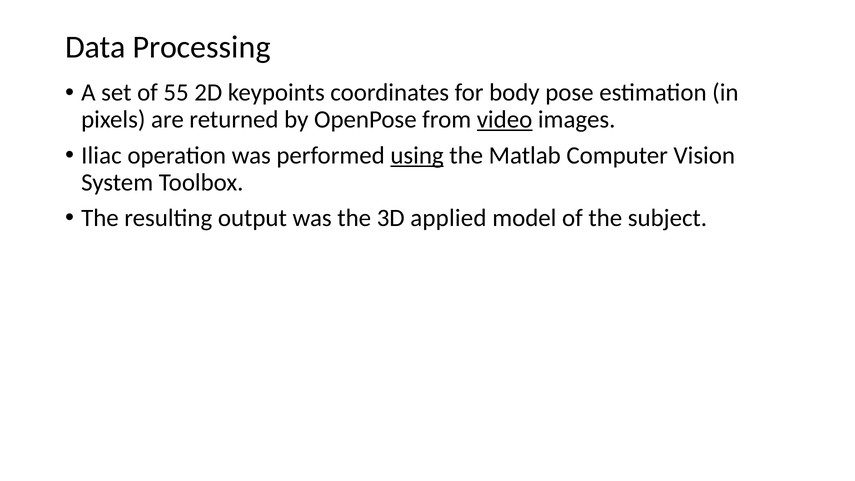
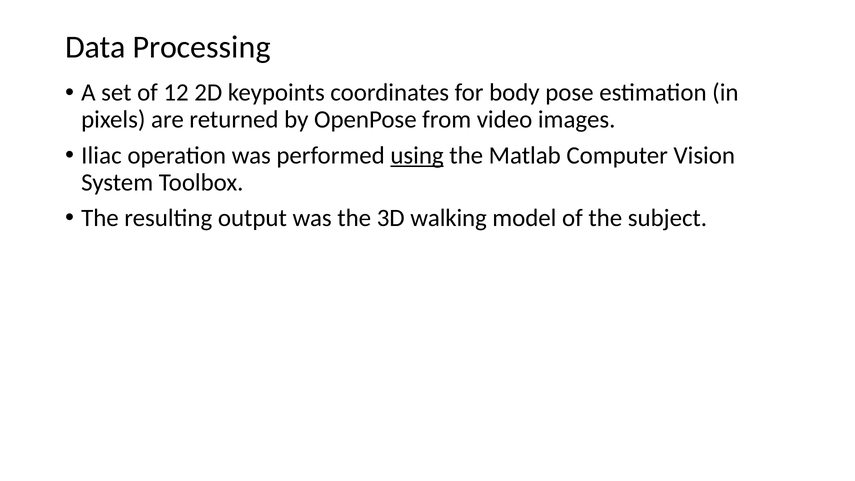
55: 55 -> 12 (176, 93)
video underline: present -> none (505, 120)
applied: applied -> walking (449, 218)
